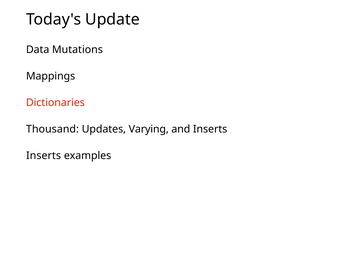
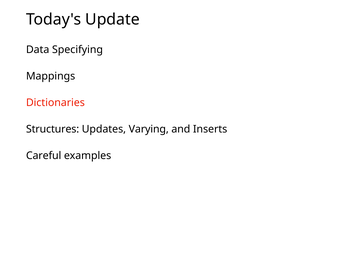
Mutations: Mutations -> Specifying (77, 50)
Thousand: Thousand -> Structures (53, 129)
Inserts: Inserts -> Careful (44, 155)
